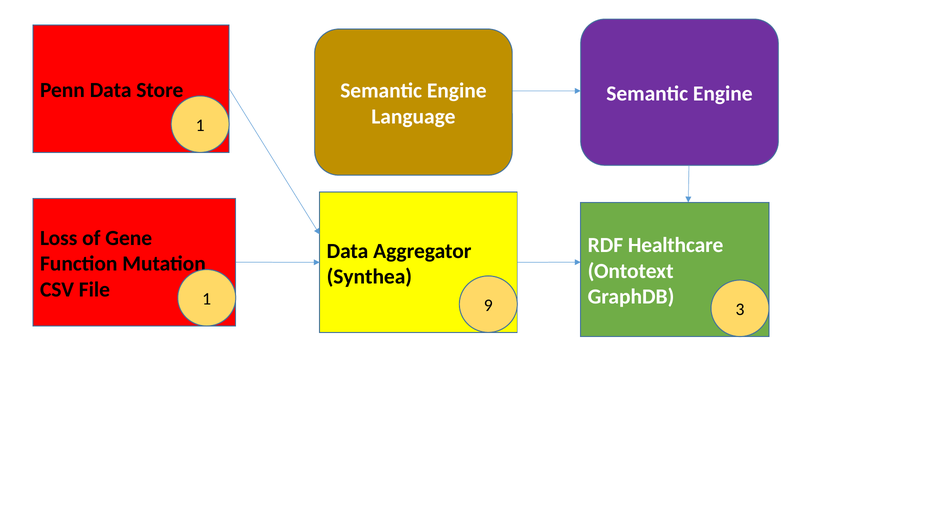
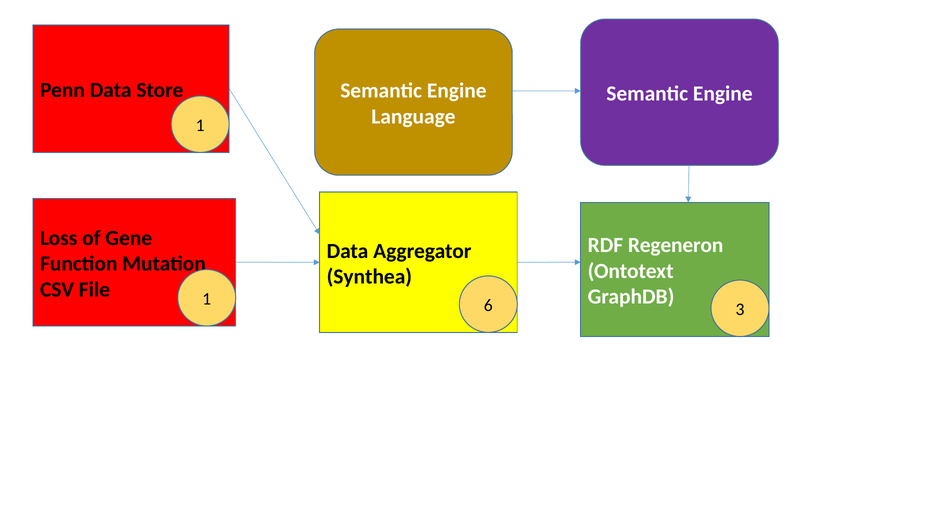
Healthcare: Healthcare -> Regeneron (676, 245)
9: 9 -> 6 (488, 305)
